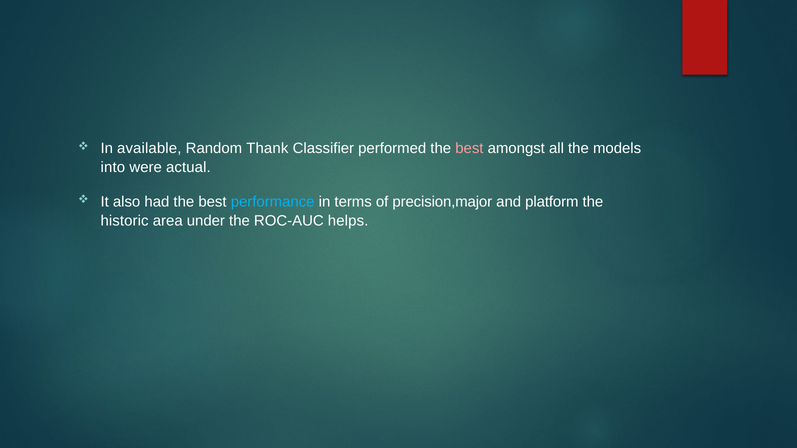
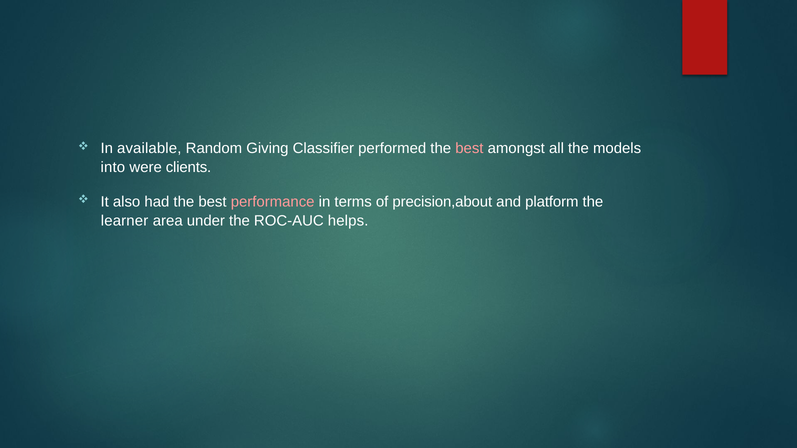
Thank: Thank -> Giving (267, 148)
actual: actual -> clients (189, 168)
performance colour: light blue -> pink (273, 202)
precision,major: precision,major -> precision,about (442, 202)
historic: historic -> learner (125, 221)
